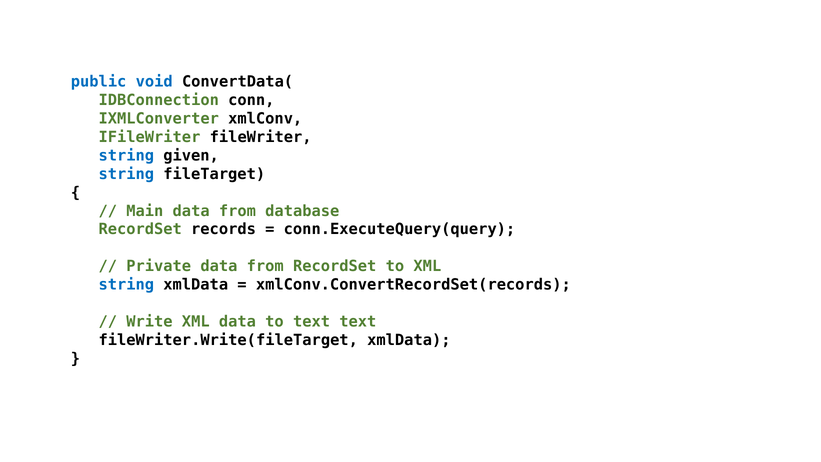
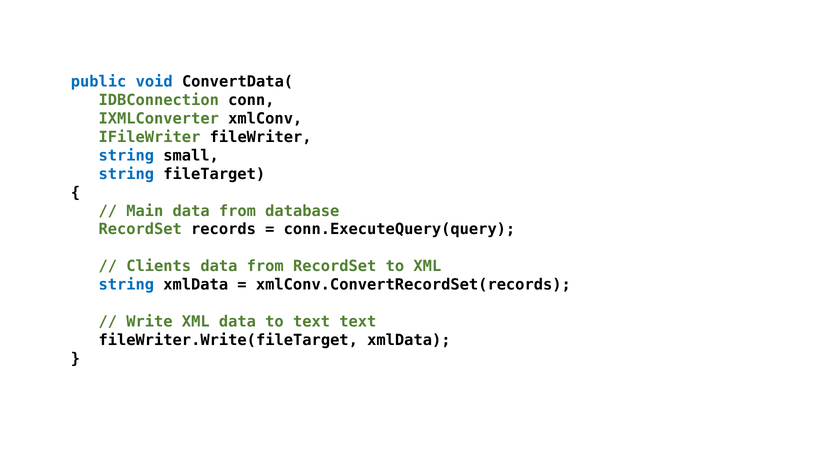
given: given -> small (191, 155)
Private: Private -> Clients (159, 266)
